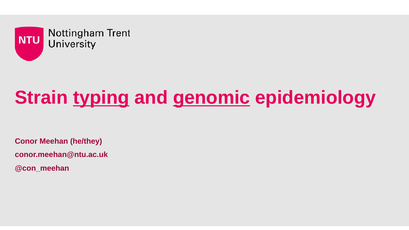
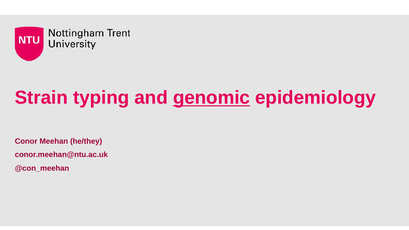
typing underline: present -> none (101, 98)
